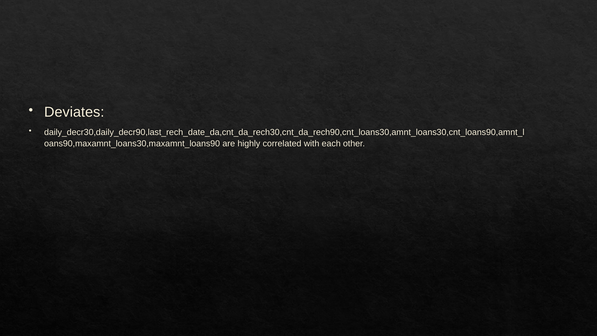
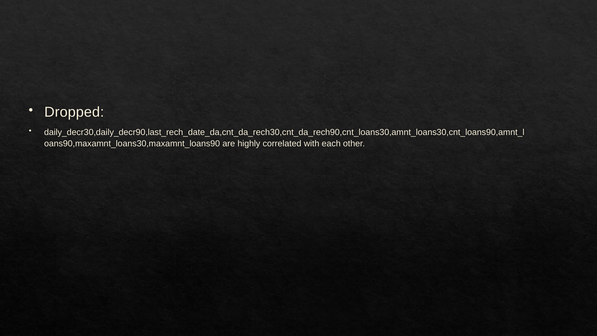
Deviates: Deviates -> Dropped (74, 112)
